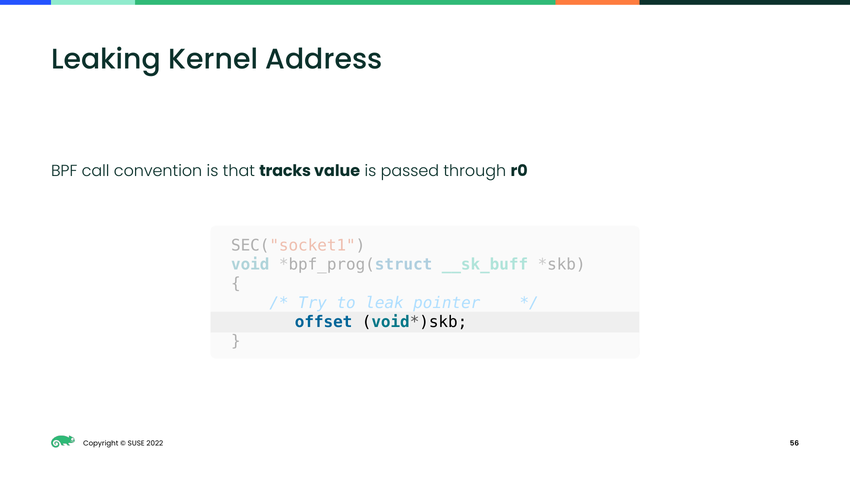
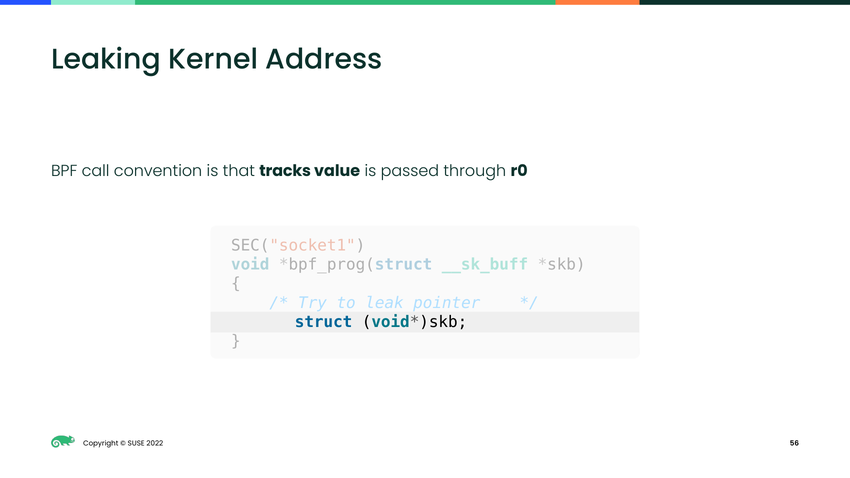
offset: offset -> struct (324, 322)
